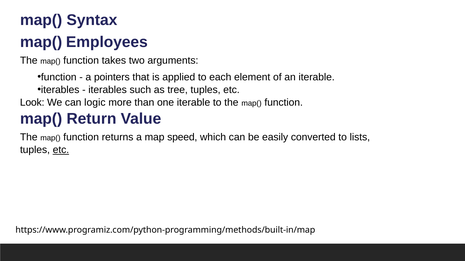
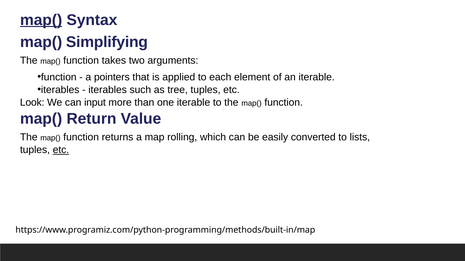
map( underline: none -> present (41, 20)
Employees: Employees -> Simplifying (107, 42)
logic: logic -> input (95, 103)
speed: speed -> rolling (182, 138)
